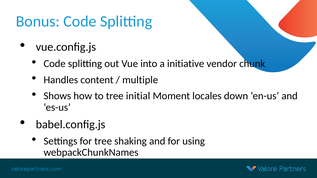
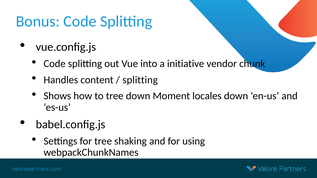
multiple: multiple -> splitting (140, 80)
tree initial: initial -> down (138, 96)
